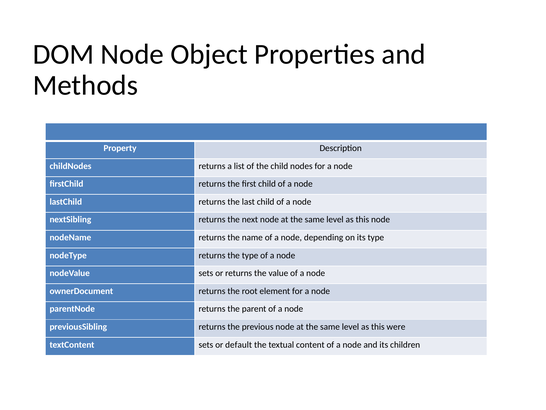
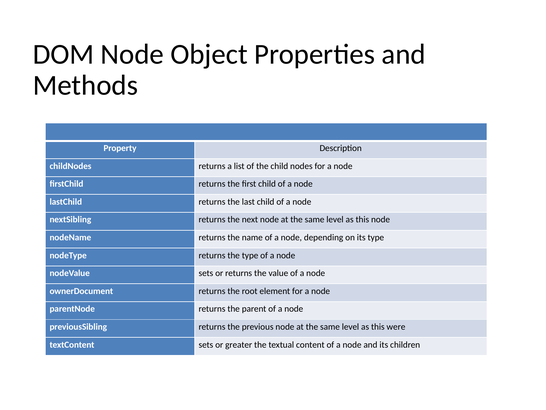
default: default -> greater (239, 344)
